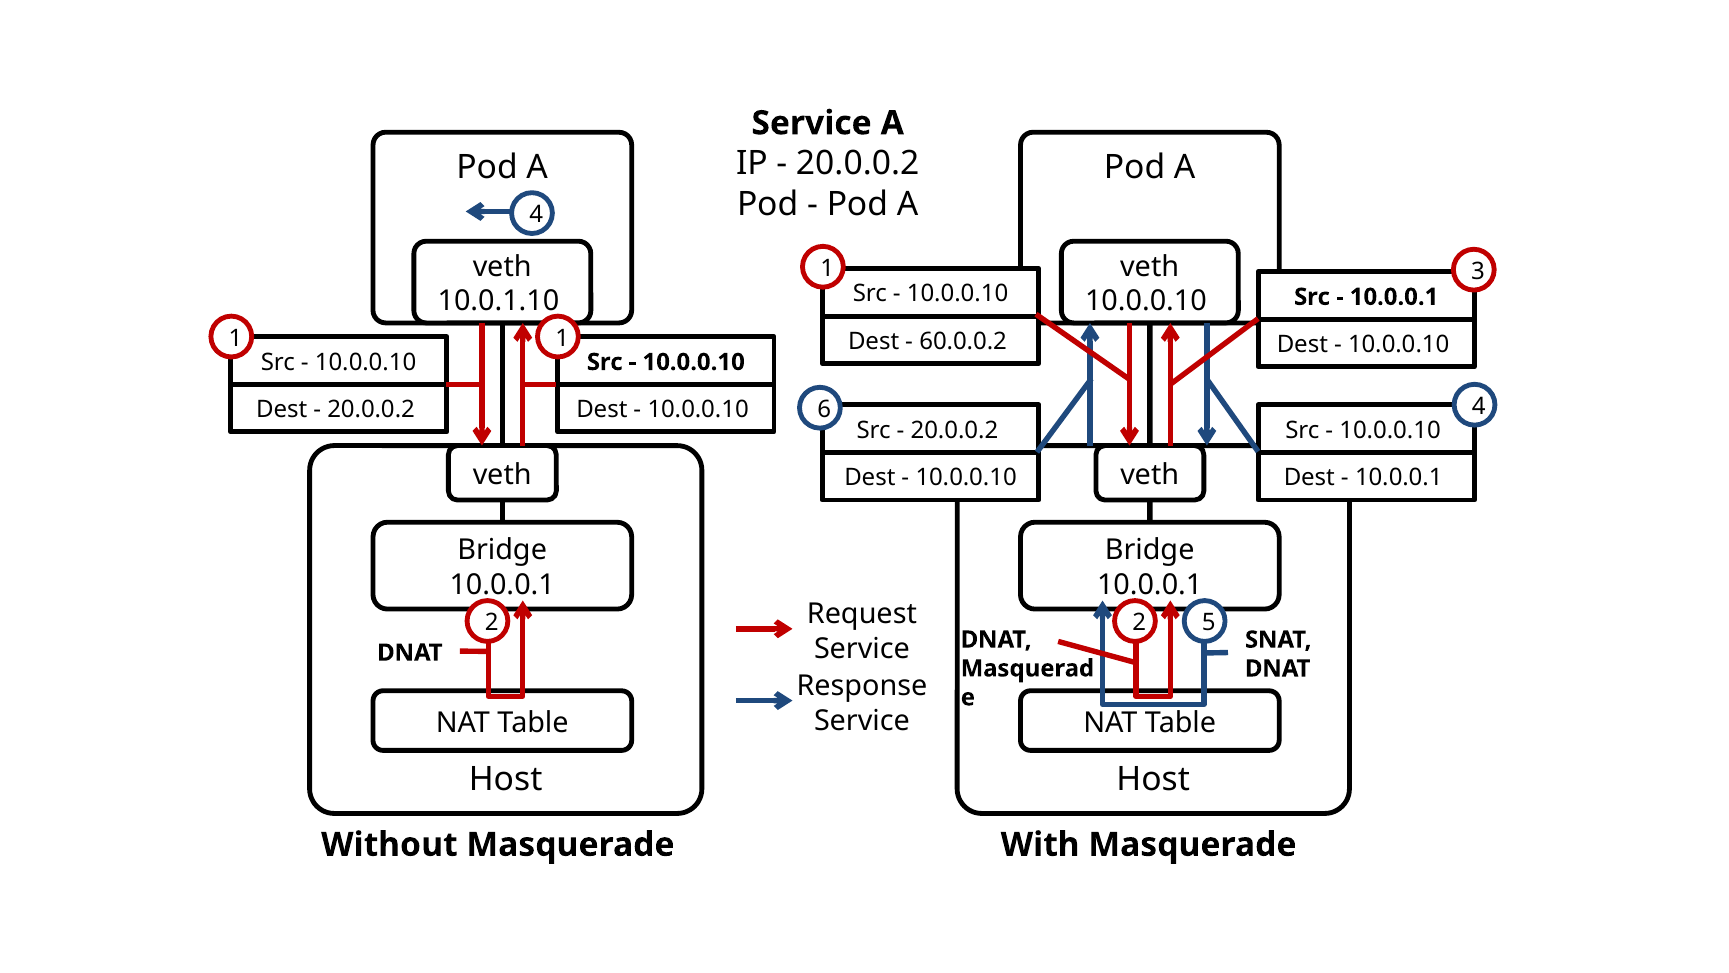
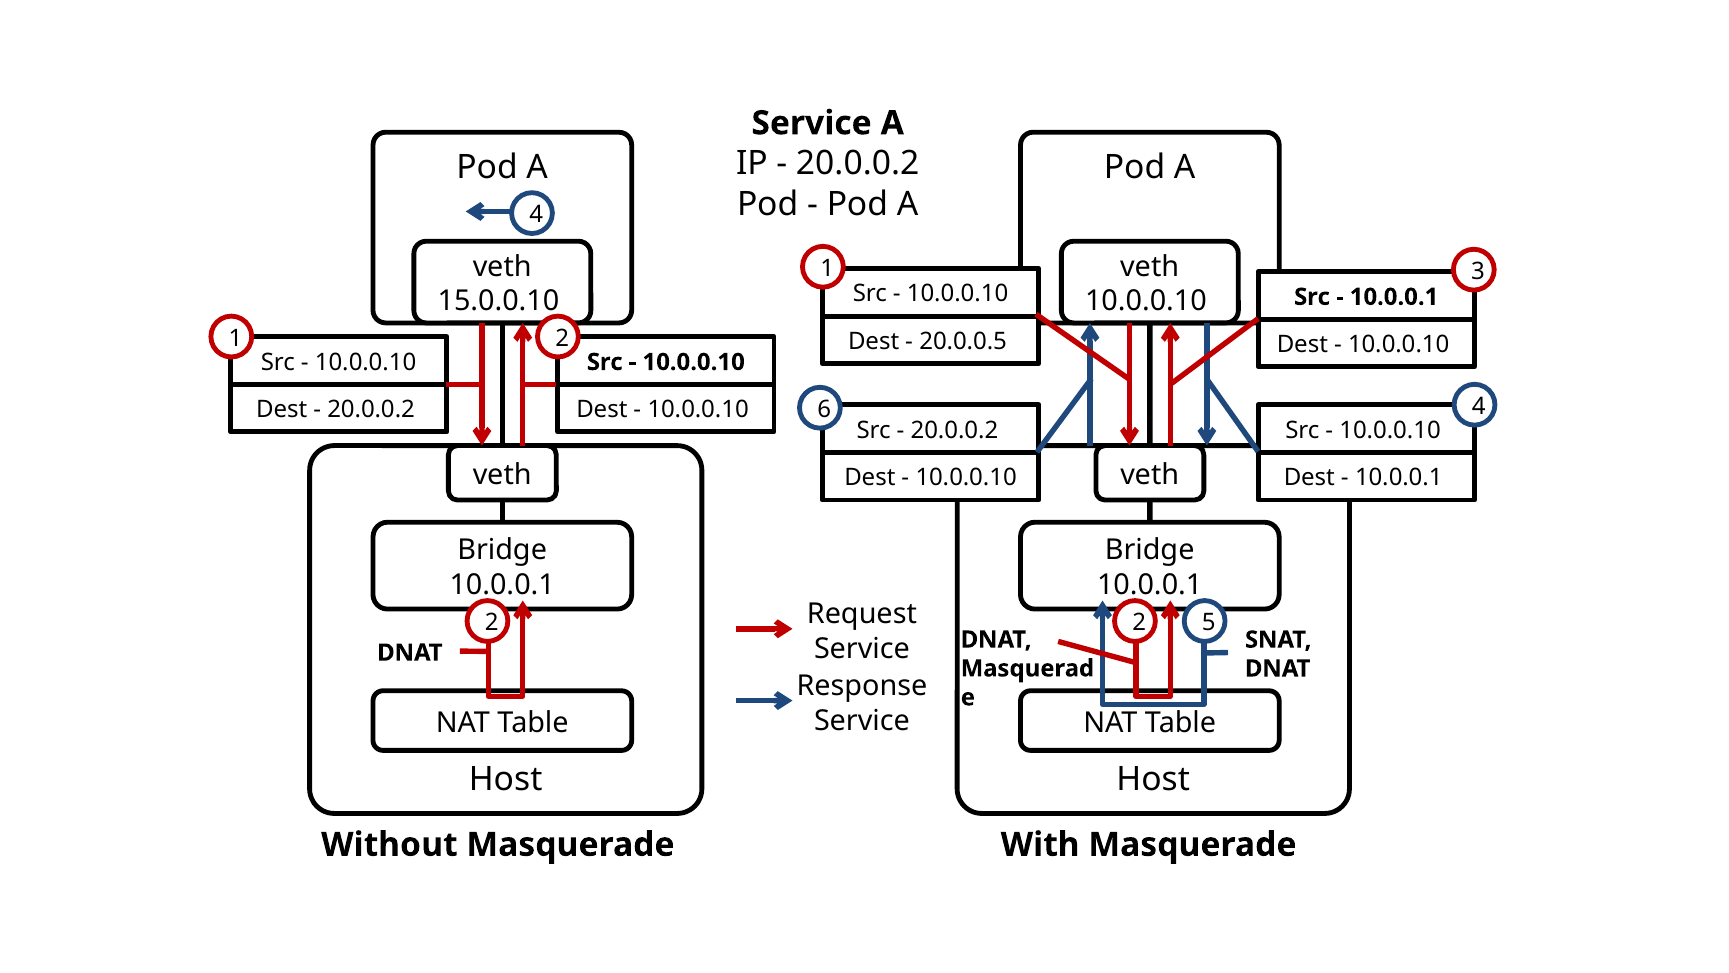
10.0.1.10: 10.0.1.10 -> 15.0.0.10 (498, 301)
1 1: 1 -> 2 (562, 338)
60.0.0.2: 60.0.0.2 -> 20.0.0.5 (963, 341)
